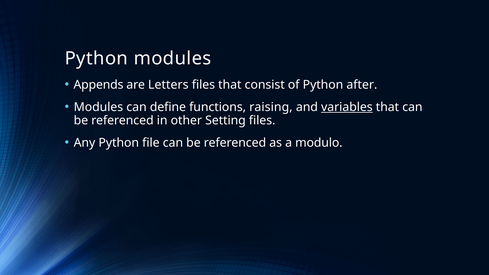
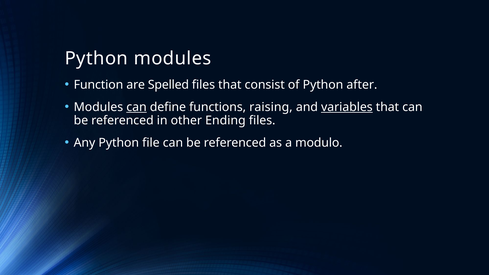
Appends: Appends -> Function (98, 85)
Letters: Letters -> Spelled (168, 85)
can underline: none -> present (137, 107)
Setting: Setting -> Ending (225, 120)
